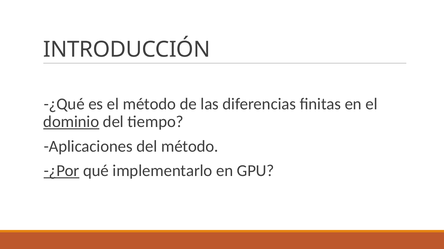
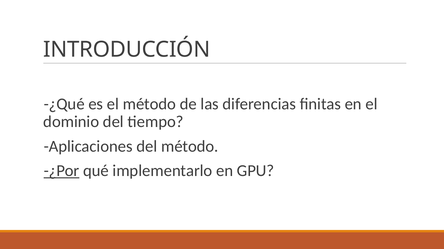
dominio underline: present -> none (71, 122)
